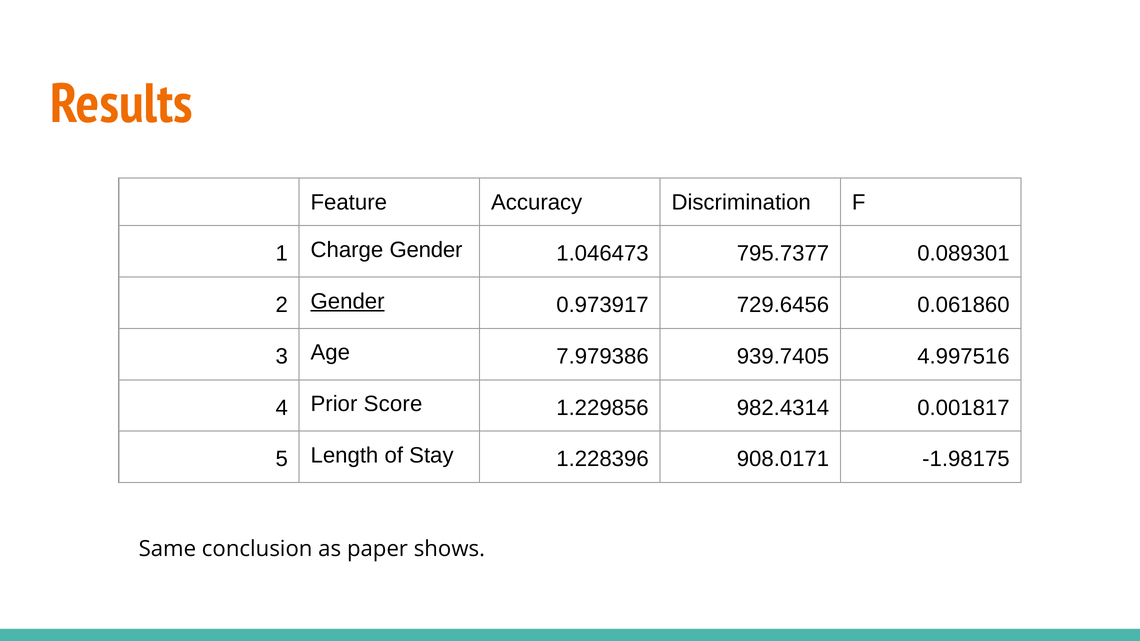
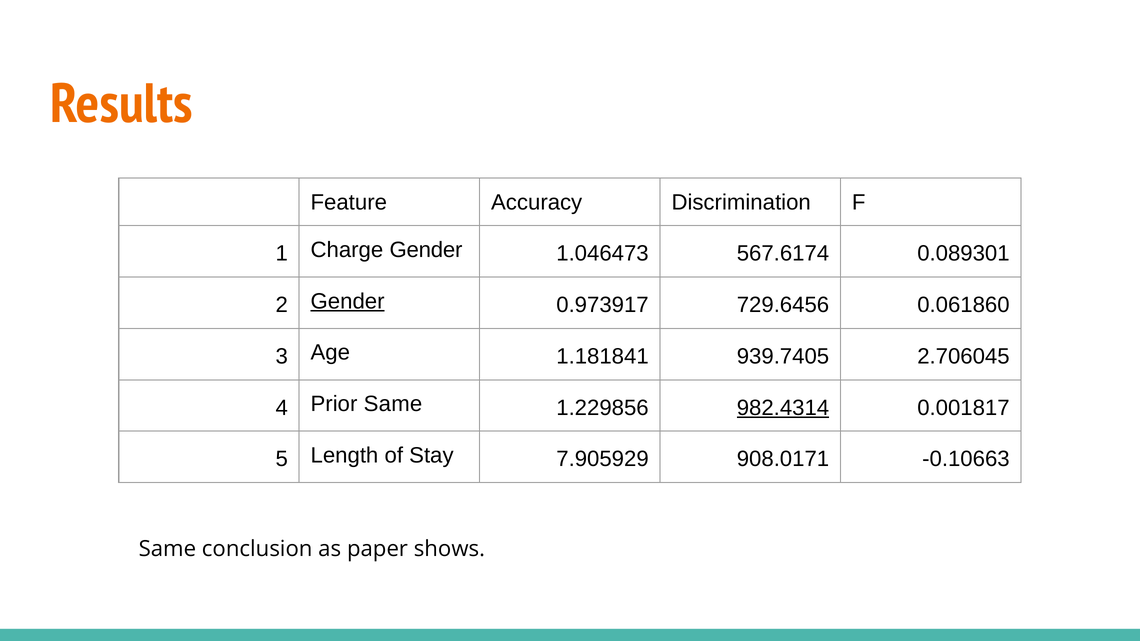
795.7377: 795.7377 -> 567.6174 (783, 254)
7.979386: 7.979386 -> 1.181841 (603, 356)
4.997516: 4.997516 -> 2.706045 (963, 356)
Prior Score: Score -> Same (393, 404)
982.4314 underline: none -> present (783, 408)
1.228396: 1.228396 -> 7.905929 (603, 459)
-1.98175: -1.98175 -> -0.10663 (966, 459)
